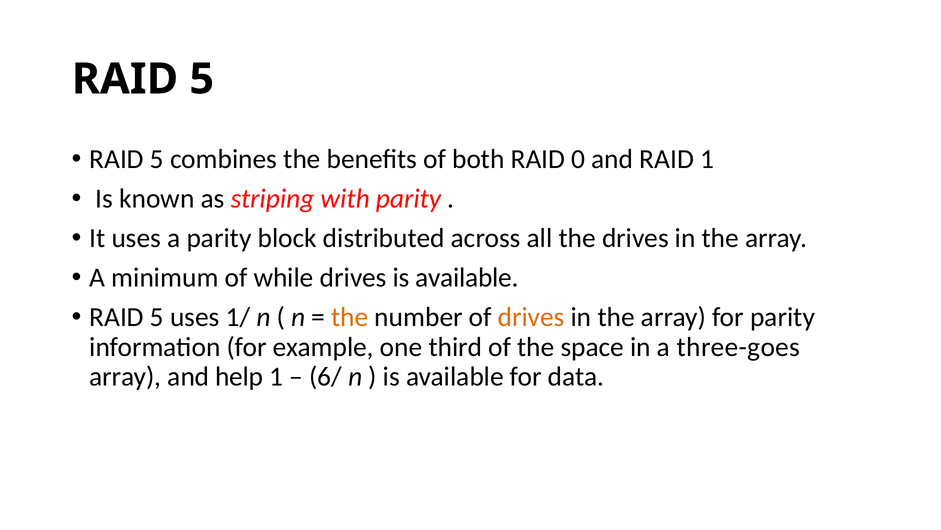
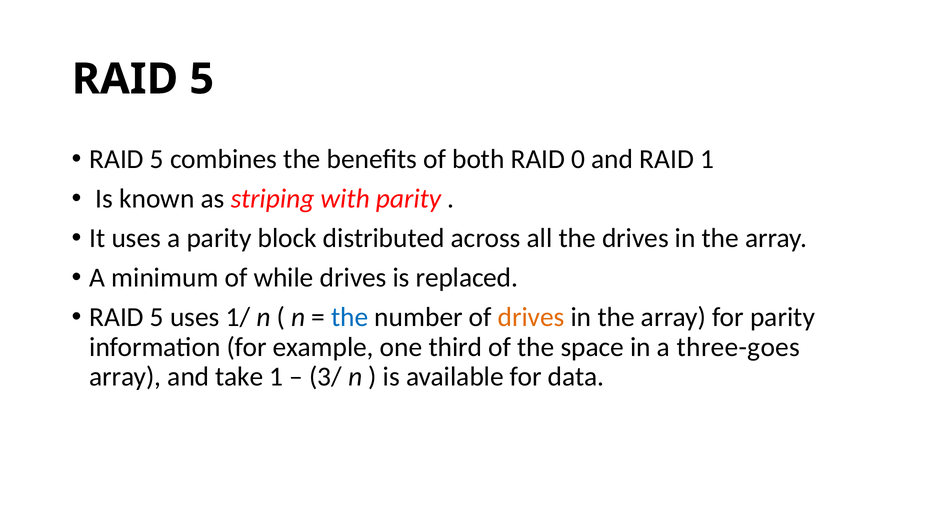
drives is available: available -> replaced (467, 277)
the colour: orange -> blue (350, 317)
help: help -> take (239, 376)
6/: 6/ -> 3/ (325, 376)
